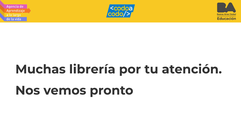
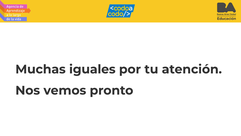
librería: librería -> iguales (92, 69)
